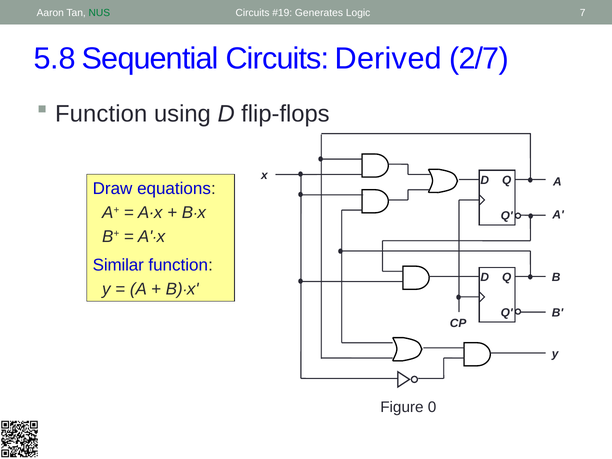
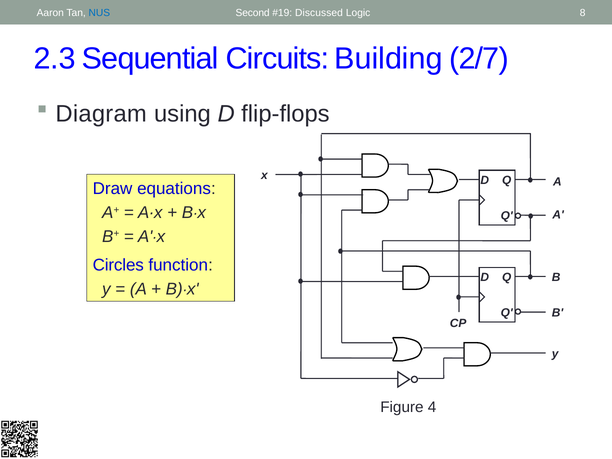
NUS colour: green -> blue (99, 13)
Circuits: Circuits -> Second (253, 13)
Generates: Generates -> Discussed (319, 13)
7: 7 -> 8 (583, 13)
5.8: 5.8 -> 2.3 (55, 59)
Derived: Derived -> Building (388, 59)
Function: Function -> Diagram (101, 114)
Similar: Similar -> Circles (118, 265)
0: 0 -> 4 (432, 407)
